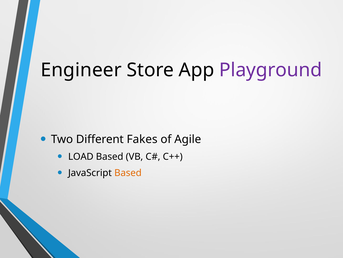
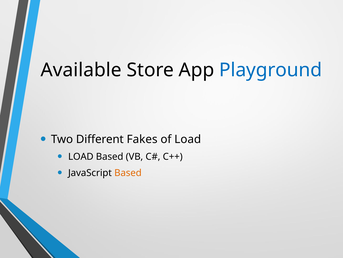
Engineer: Engineer -> Available (81, 70)
Playground colour: purple -> blue (271, 70)
of Agile: Agile -> Load (188, 139)
